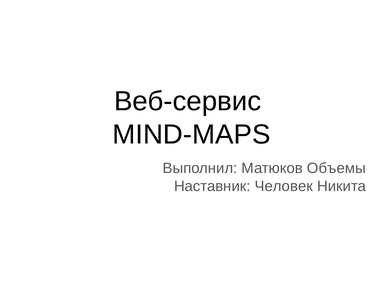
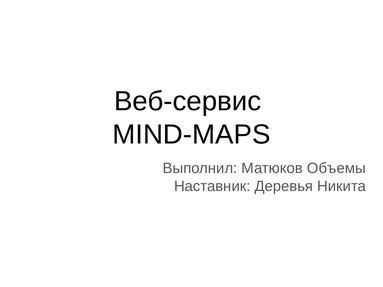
Человек: Человек -> Деревья (284, 186)
